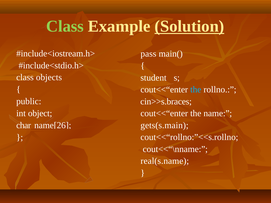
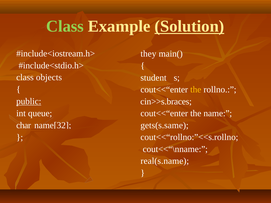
pass: pass -> they (148, 54)
the colour: light blue -> yellow (196, 90)
public underline: none -> present (29, 101)
object: object -> queue (40, 113)
gets(s.main: gets(s.main -> gets(s.same (164, 125)
name[26: name[26 -> name[32 (53, 125)
